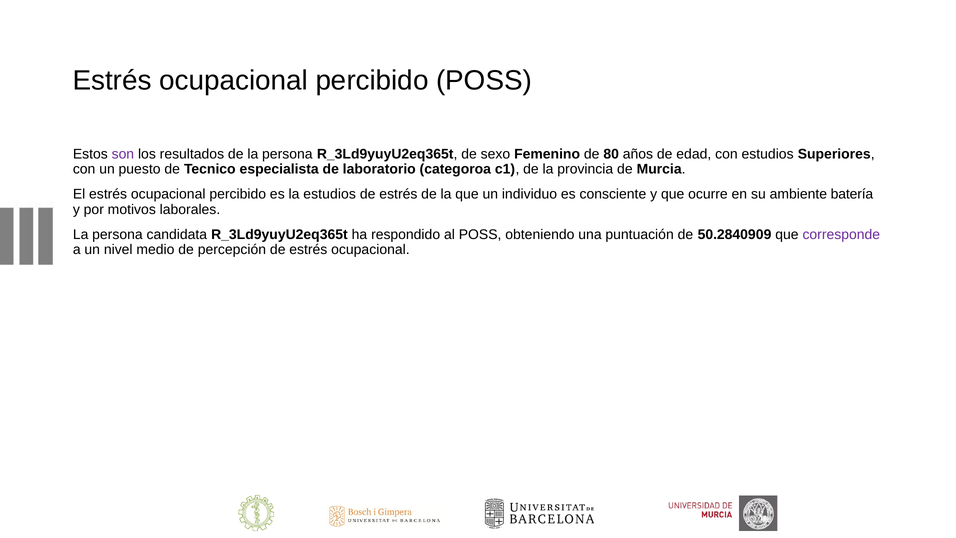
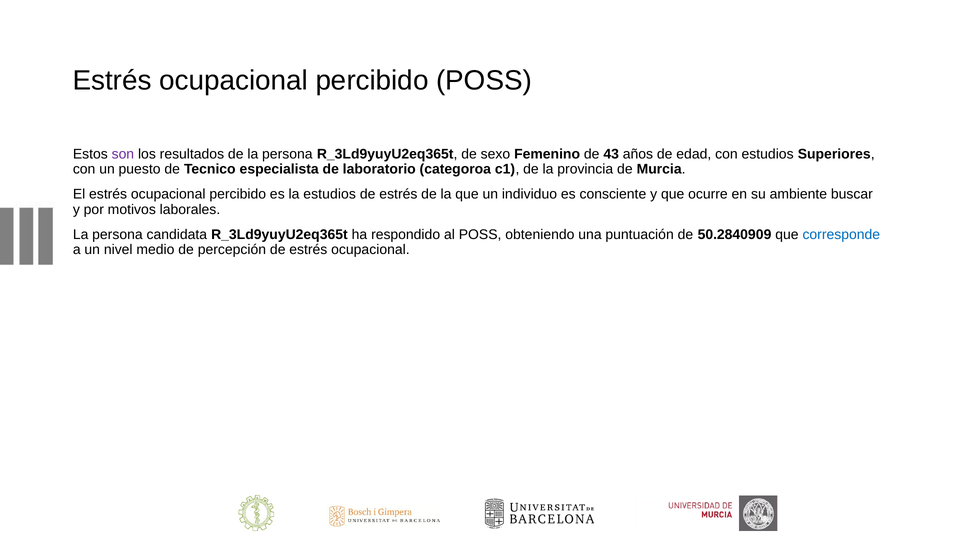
80: 80 -> 43 (611, 154)
batería: batería -> buscar (852, 194)
corresponde colour: purple -> blue (841, 234)
